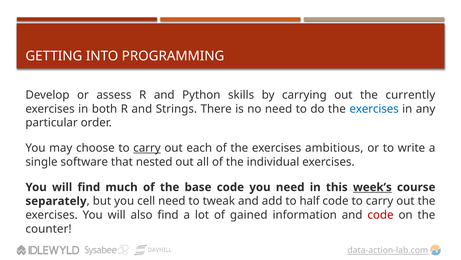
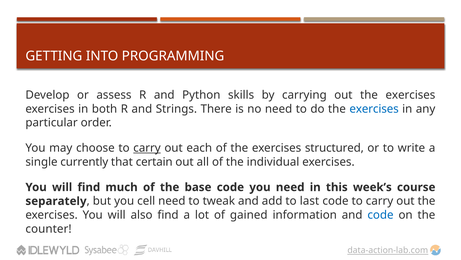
carrying out the currently: currently -> exercises (410, 95)
ambitious: ambitious -> structured (334, 148)
software: software -> currently (84, 162)
nested: nested -> certain (154, 162)
week’s underline: present -> none (372, 187)
half: half -> last (310, 201)
code colour: red -> blue (380, 214)
